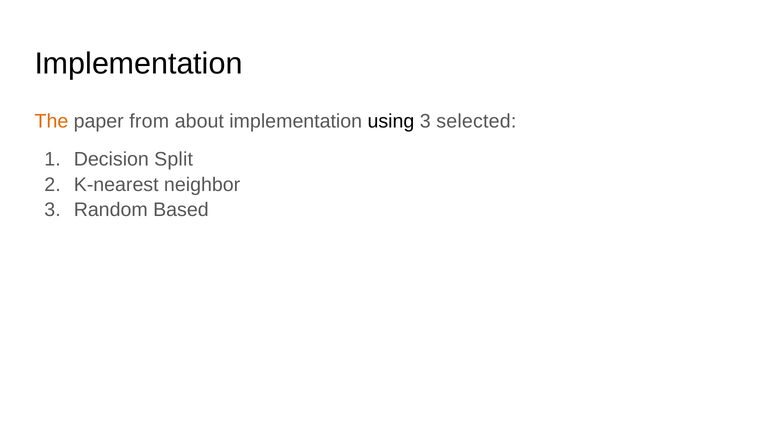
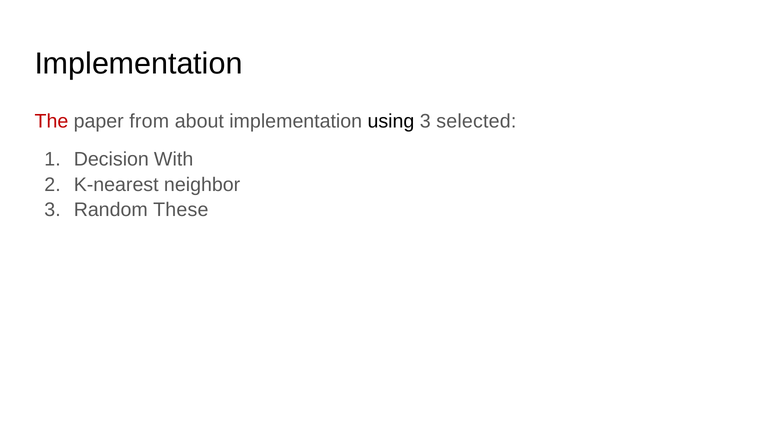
The colour: orange -> red (51, 121)
Split: Split -> With (174, 159)
Based: Based -> These (181, 210)
